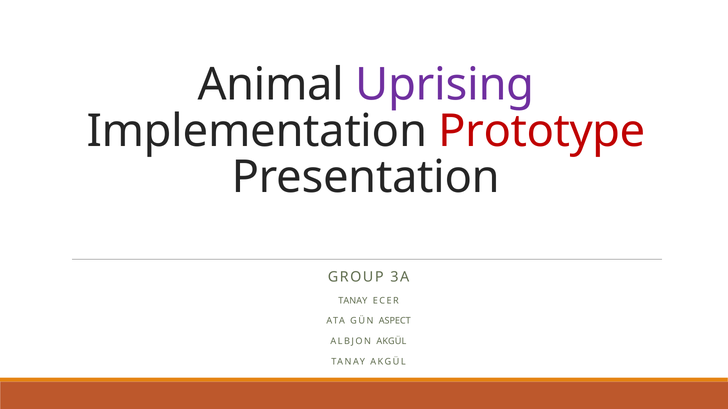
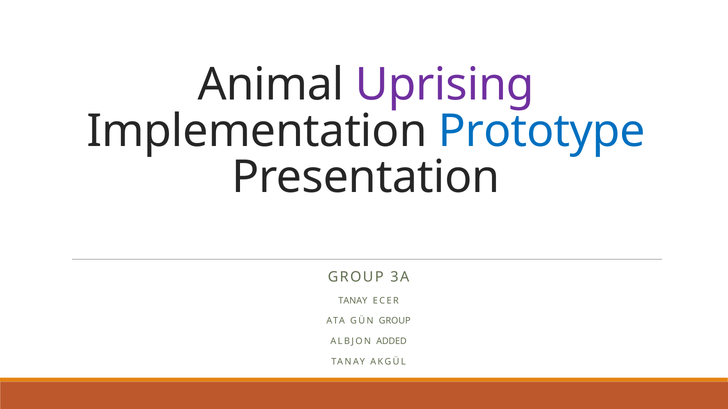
Prototype colour: red -> blue (542, 131)
GÜN ASPECT: ASPECT -> GROUP (395, 321)
ALBJON AKGÜL: AKGÜL -> ADDED (392, 342)
